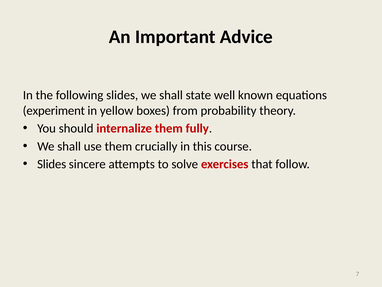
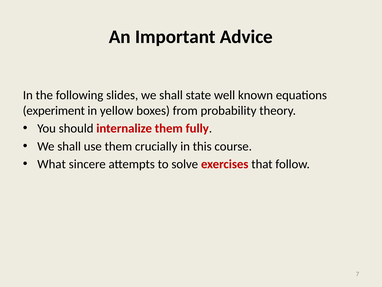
Slides: Slides -> What (52, 164)
